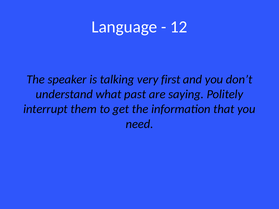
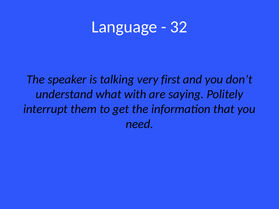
12: 12 -> 32 (179, 27)
past: past -> with (135, 94)
